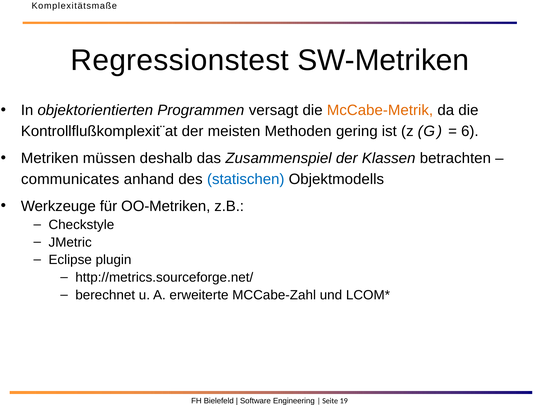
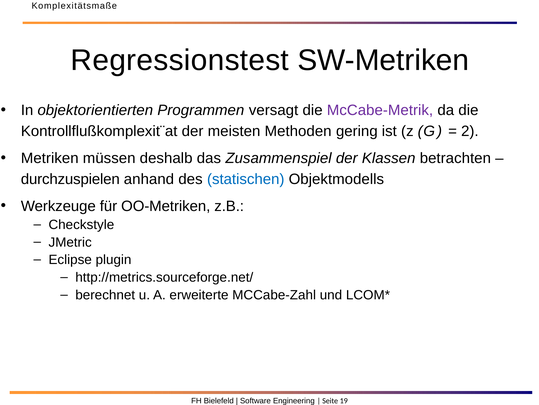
McCabe-Metrik colour: orange -> purple (380, 110)
6: 6 -> 2 (470, 131)
communicates: communicates -> durchzuspielen (70, 179)
